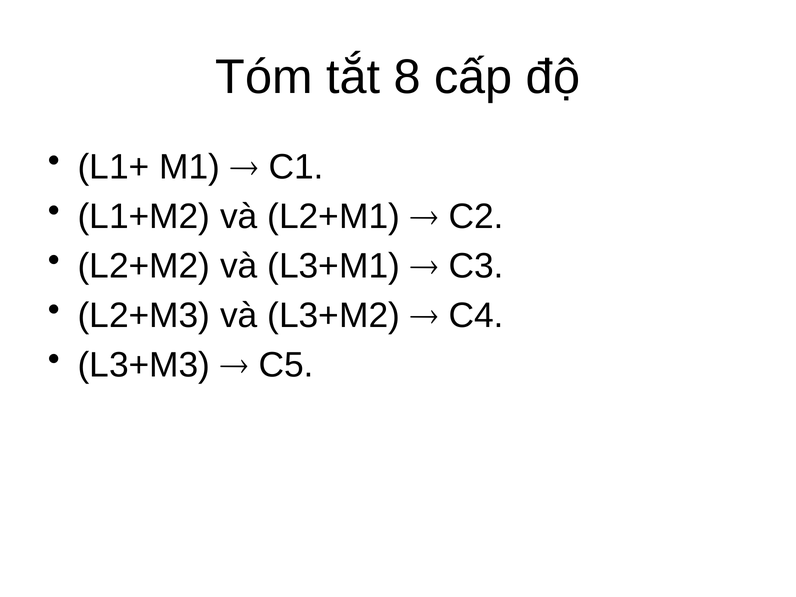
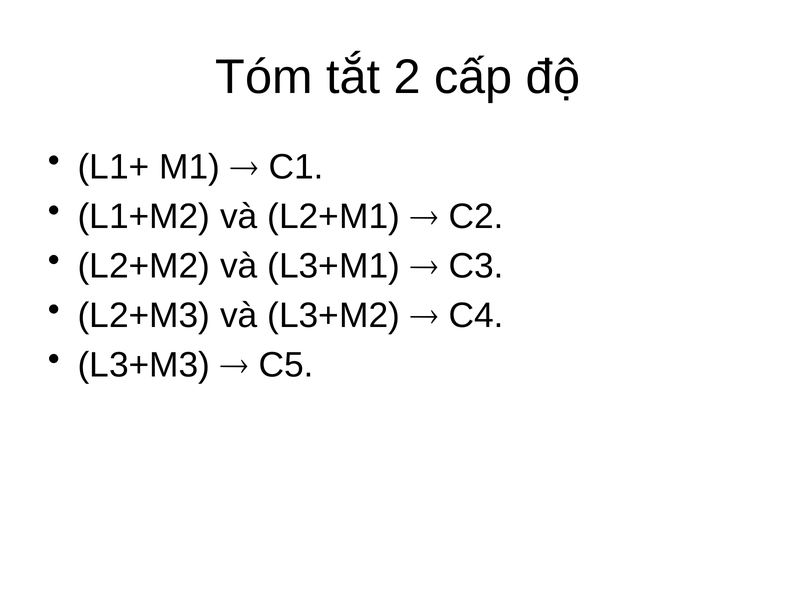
8: 8 -> 2 (407, 77)
